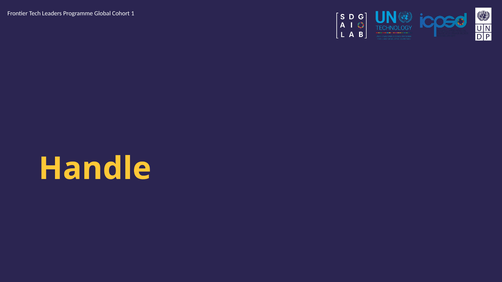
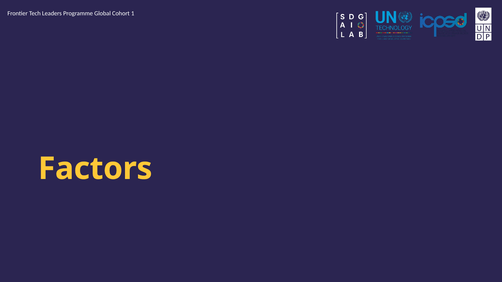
Handle: Handle -> Factors (95, 169)
